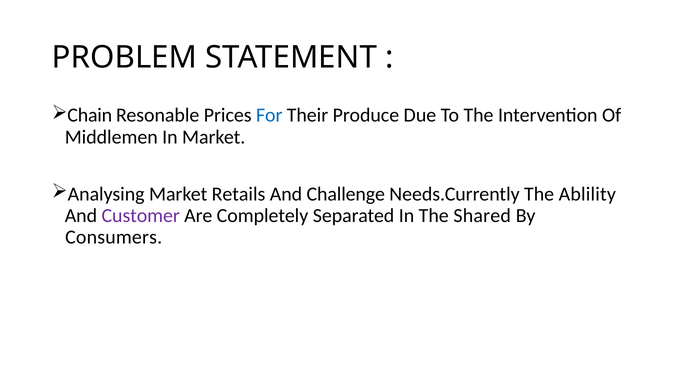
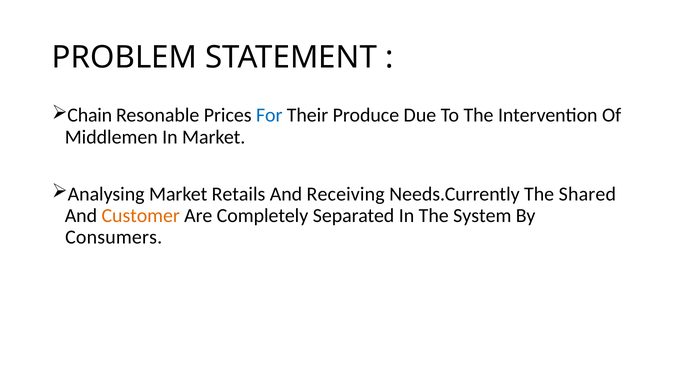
Challenge: Challenge -> Receiving (346, 194)
Ablility: Ablility -> Shared (587, 194)
Customer colour: purple -> orange (141, 215)
Shared: Shared -> System (482, 215)
